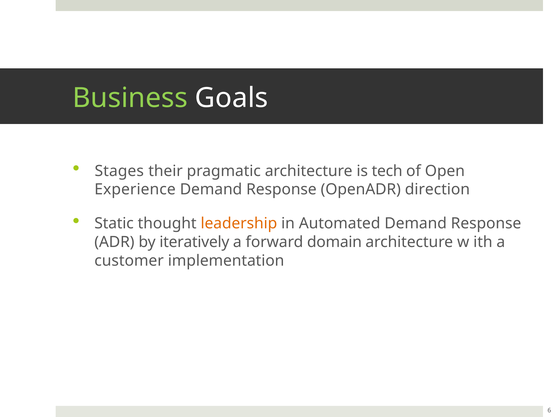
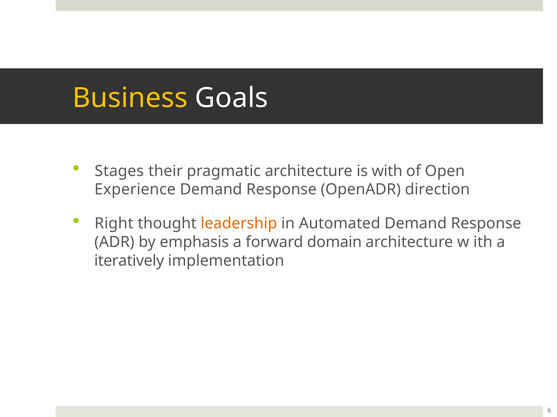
Business colour: light green -> yellow (130, 98)
tech: tech -> with (387, 171)
Static: Static -> Right (114, 224)
iteratively: iteratively -> emphasis (194, 242)
customer: customer -> iteratively (129, 261)
